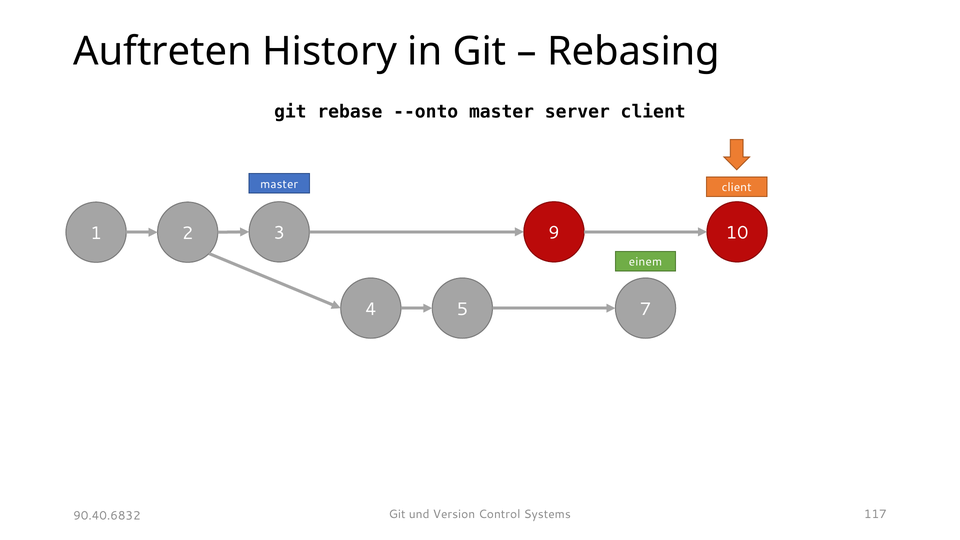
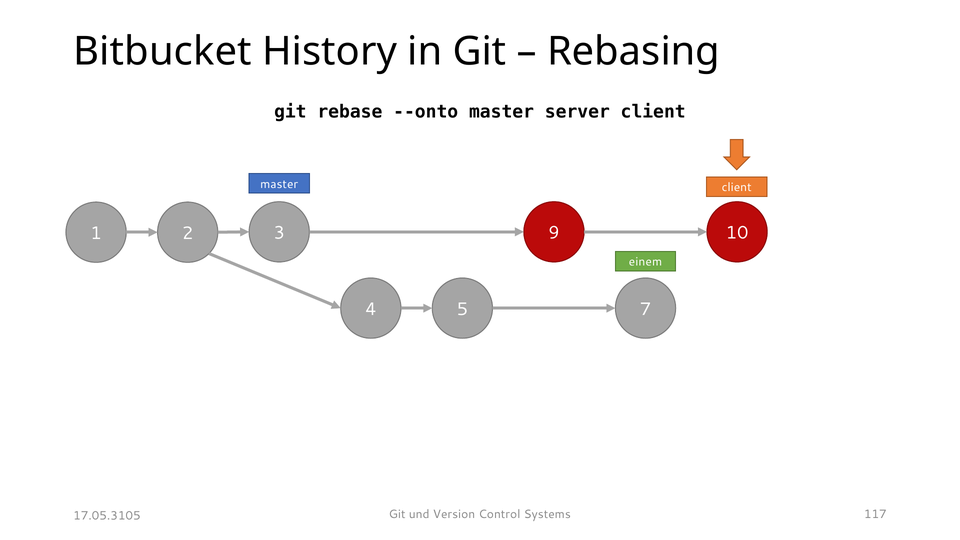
Auftreten: Auftreten -> Bitbucket (163, 52)
90.40.6832: 90.40.6832 -> 17.05.3105 (107, 516)
